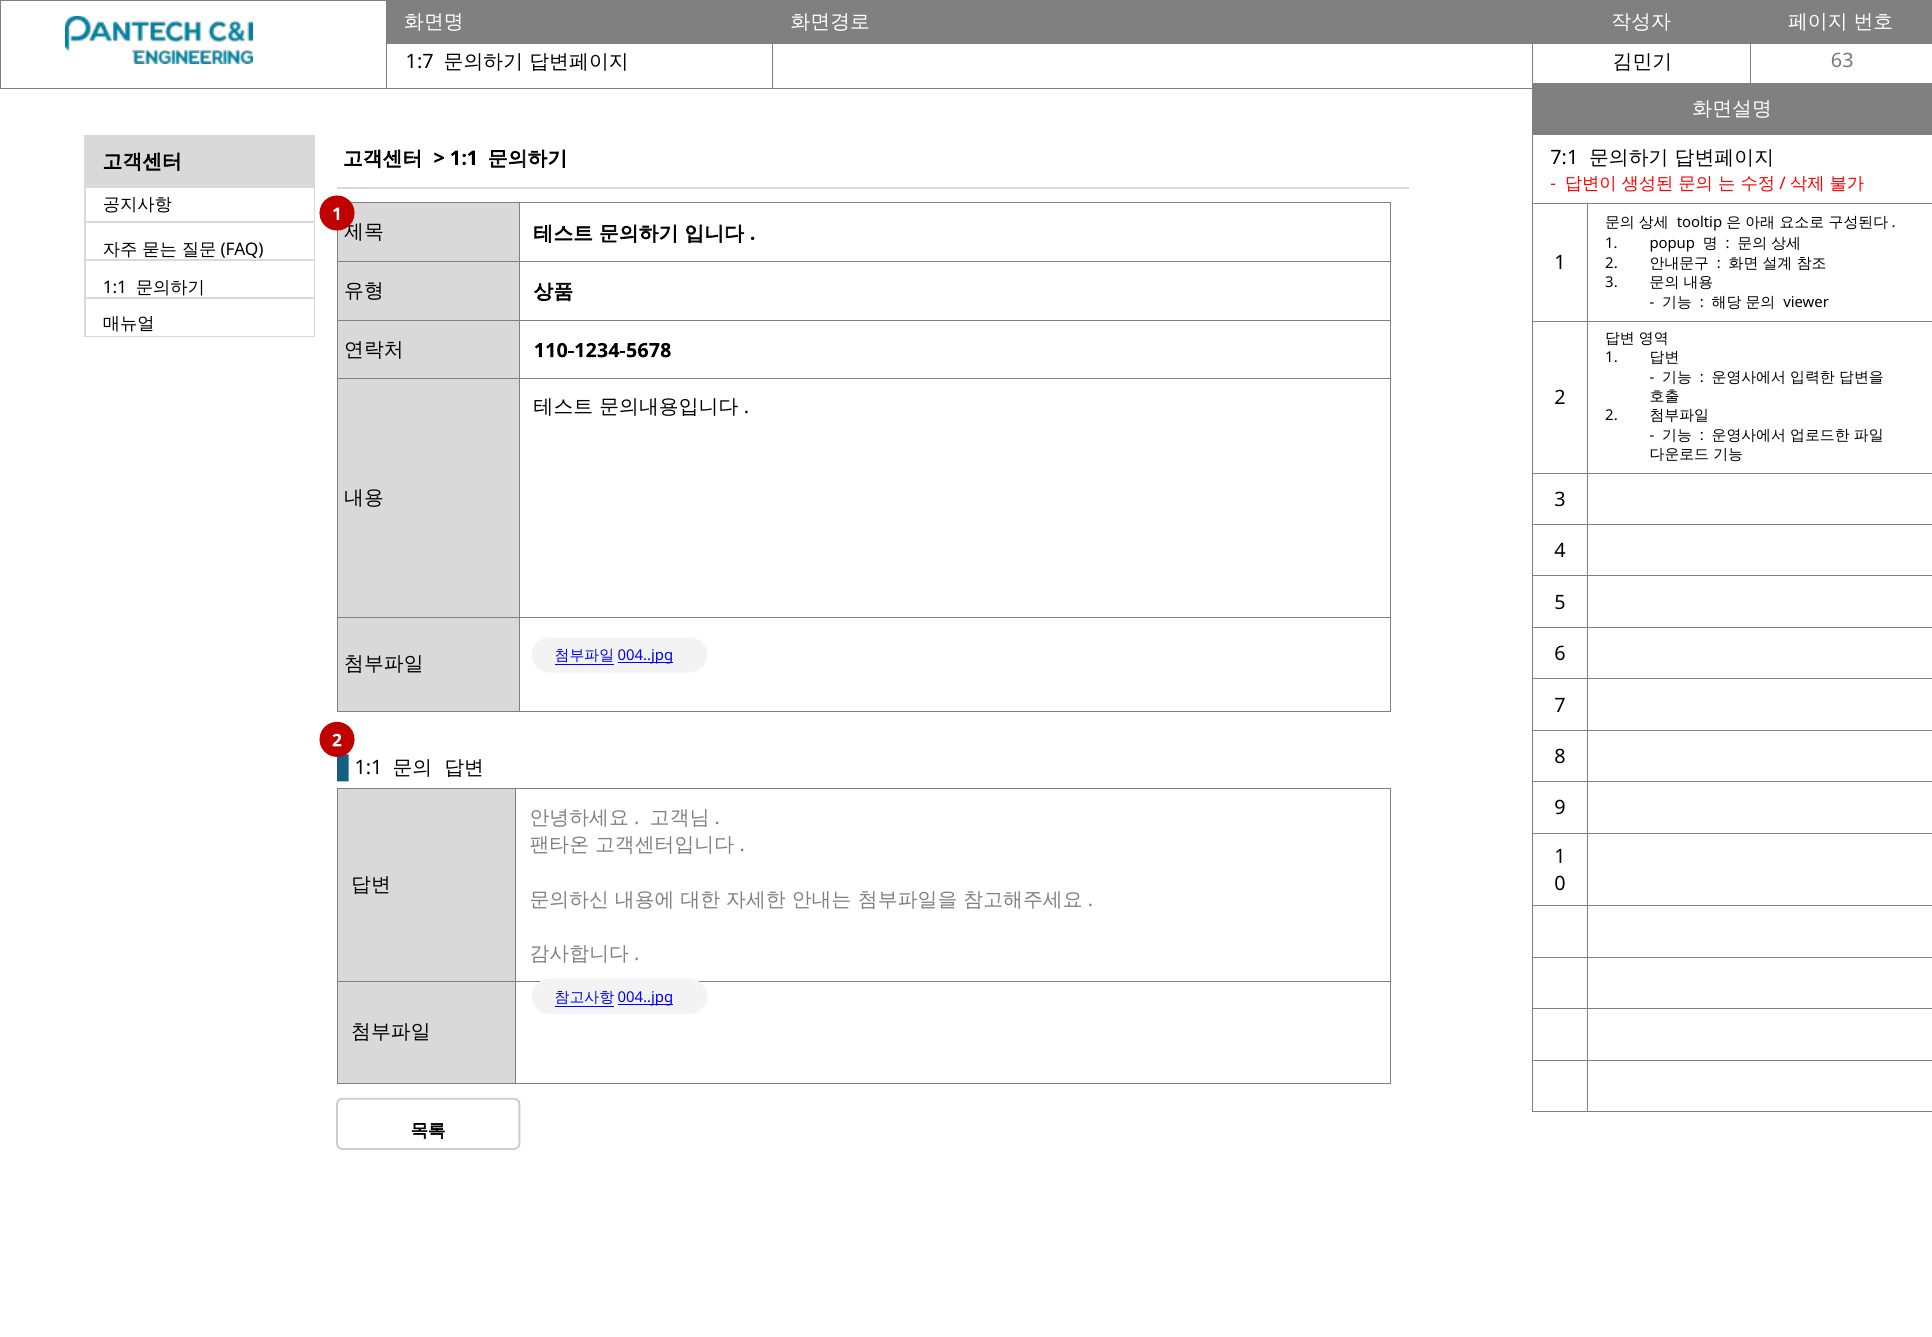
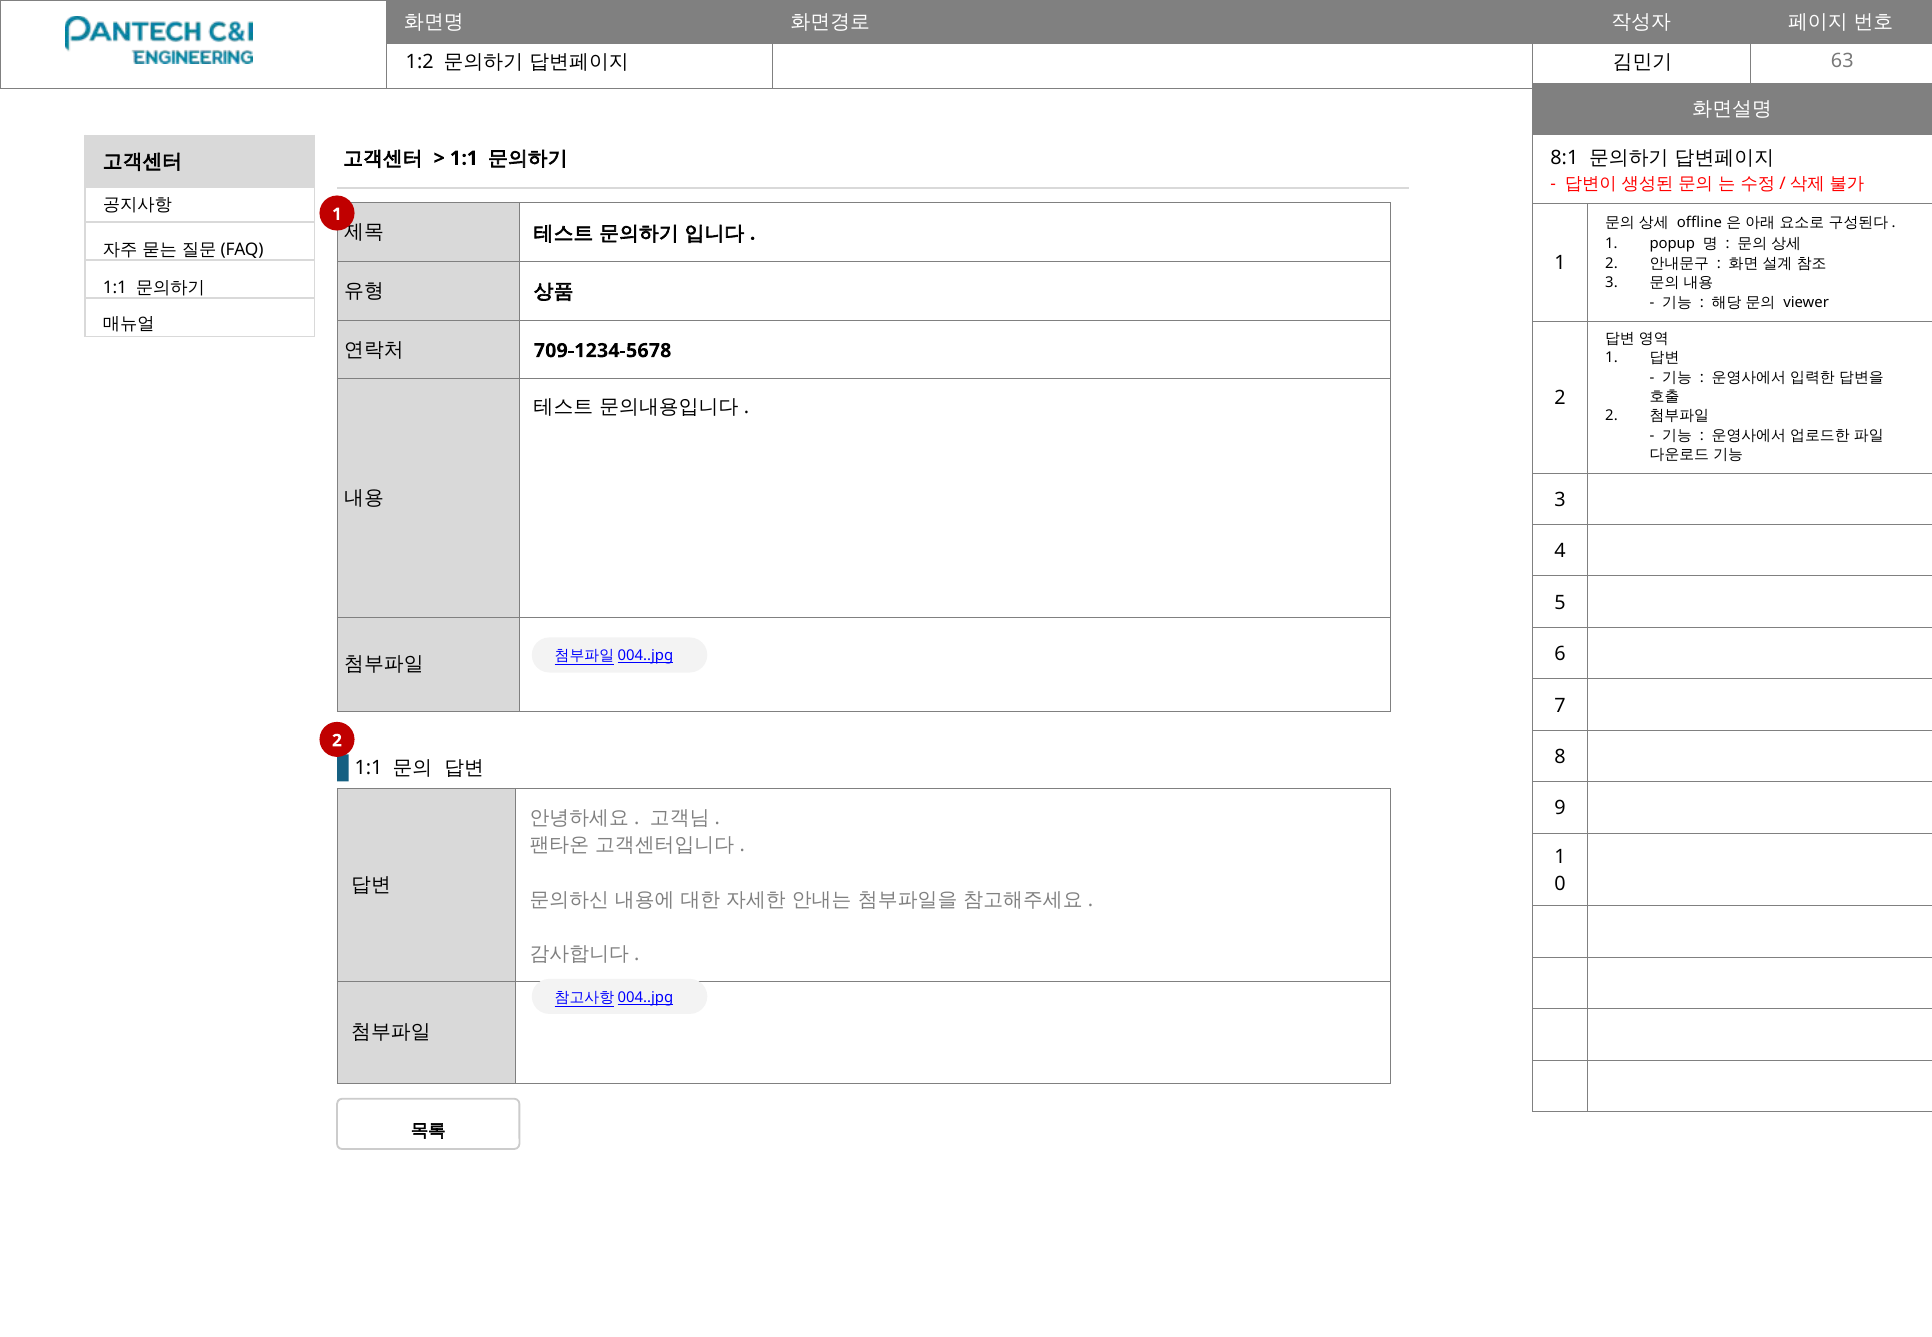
1:7: 1:7 -> 1:2 (420, 62)
7:1: 7:1 -> 8:1 (1564, 158)
tooltip: tooltip -> offline (1699, 223)
110-1234-5678: 110-1234-5678 -> 709-1234-5678 (603, 351)
